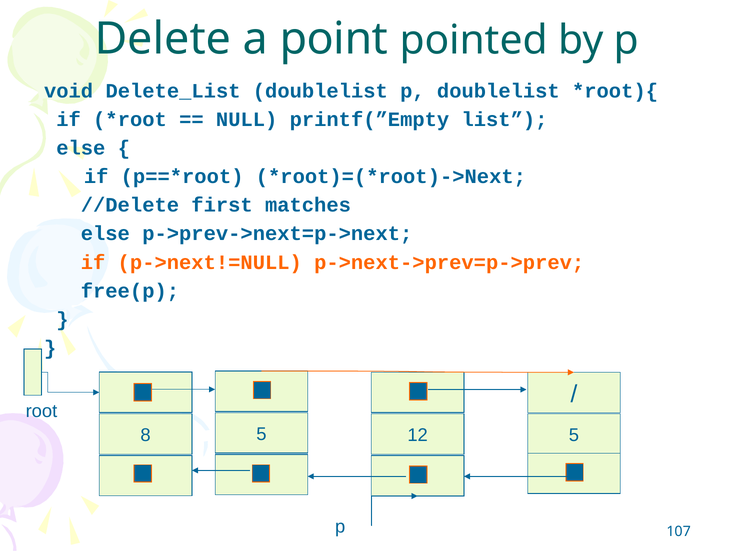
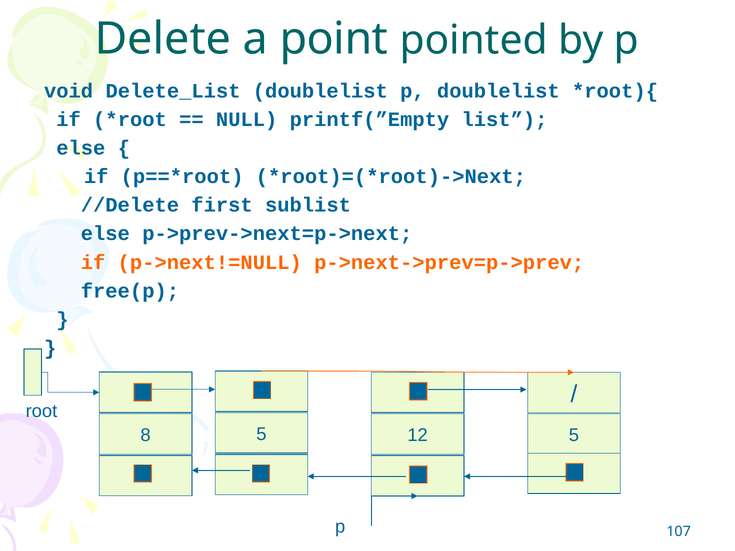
matches: matches -> sublist (308, 205)
